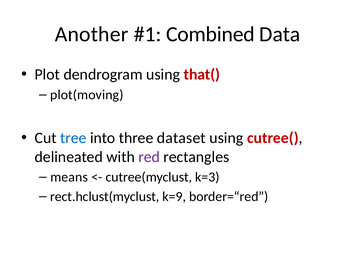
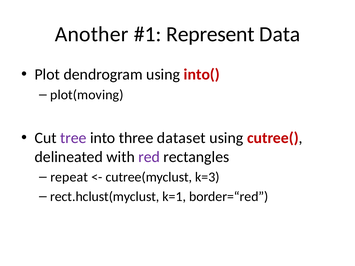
Combined: Combined -> Represent (210, 34)
that(: that( -> into( (202, 74)
tree colour: blue -> purple (73, 138)
means: means -> repeat (69, 177)
k=9: k=9 -> k=1 (174, 197)
